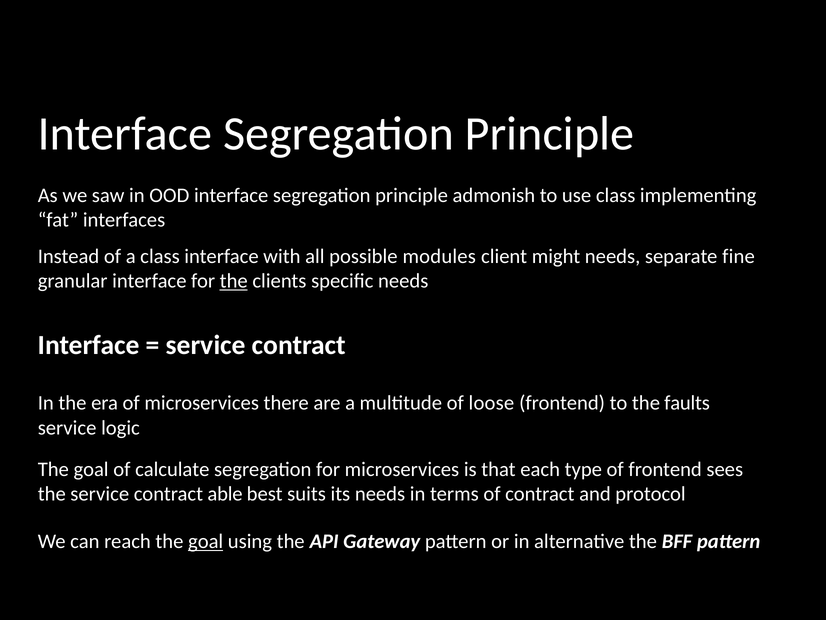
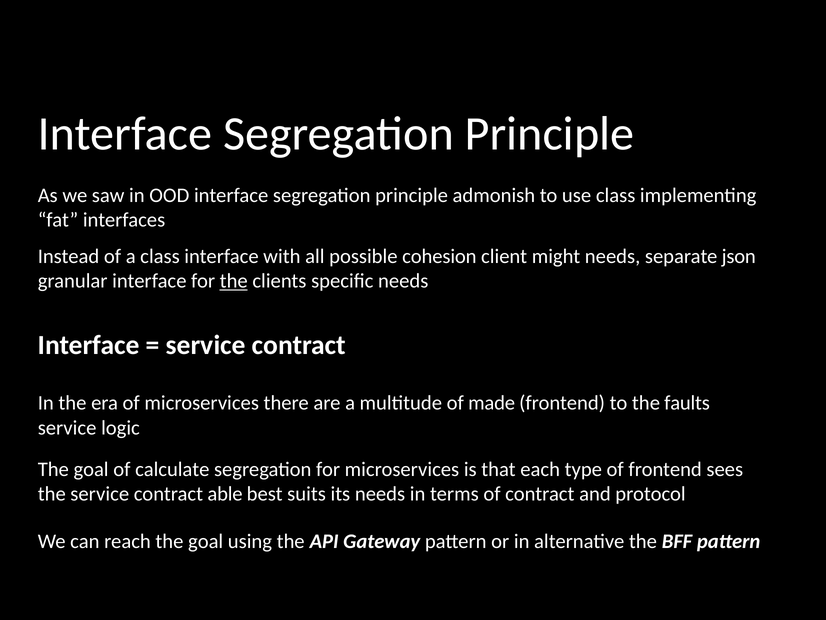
modules: modules -> cohesion (439, 256)
fine: fine -> json (739, 256)
loose: loose -> made (492, 403)
goal underline: present -> none (206, 541)
